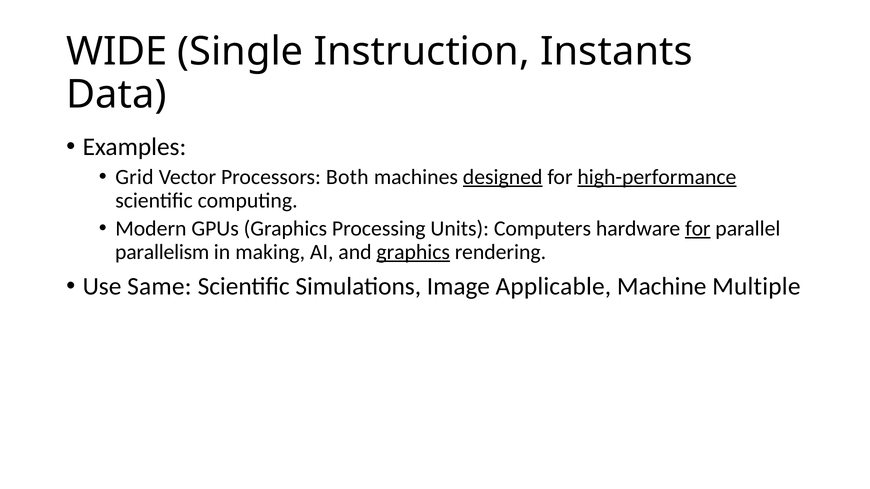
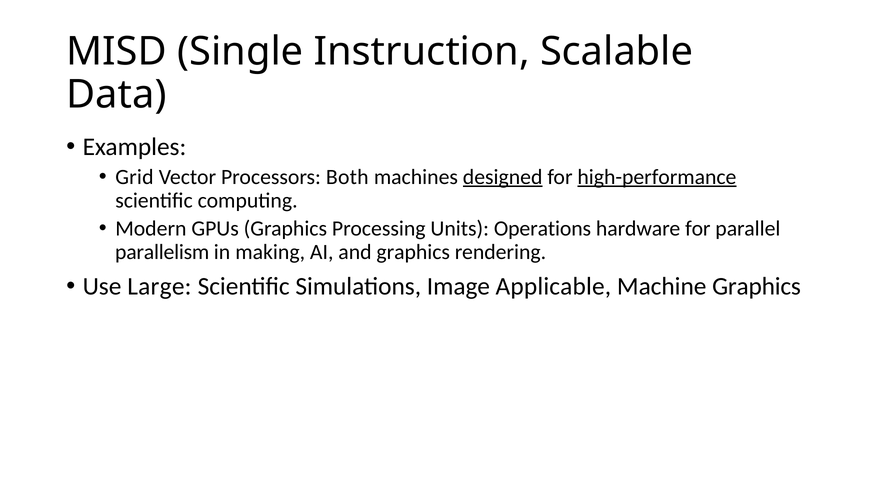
WIDE: WIDE -> MISD (117, 52)
Instants: Instants -> Scalable (617, 52)
Computers: Computers -> Operations (542, 229)
for underline: present -> none (698, 229)
graphics underline: present -> none (413, 252)
Same: Same -> Large (159, 287)
Machine Multiple: Multiple -> Graphics (757, 287)
